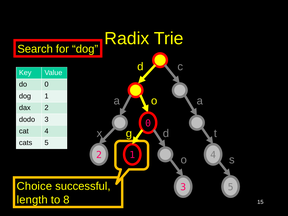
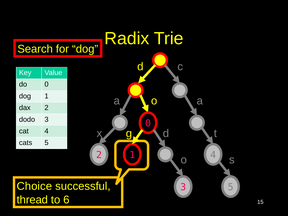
length: length -> thread (32, 200)
8: 8 -> 6 (66, 200)
